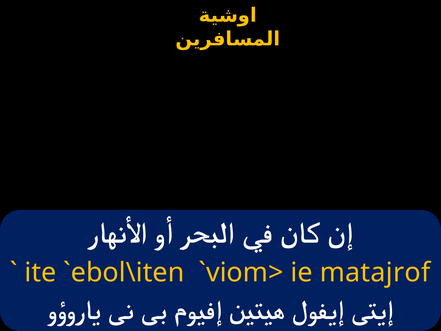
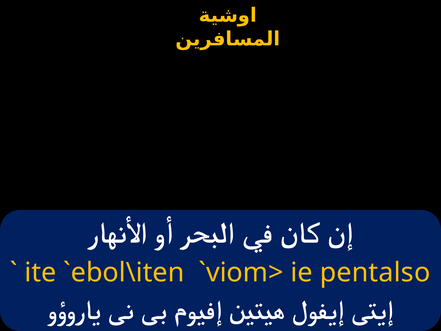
matajrof: matajrof -> pentalso (375, 272)
